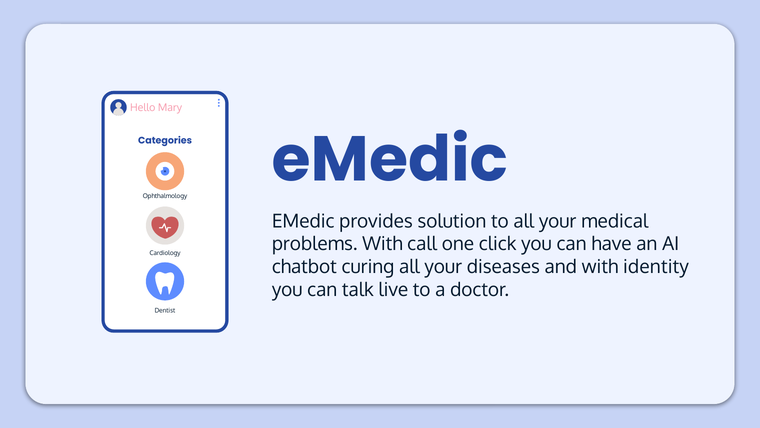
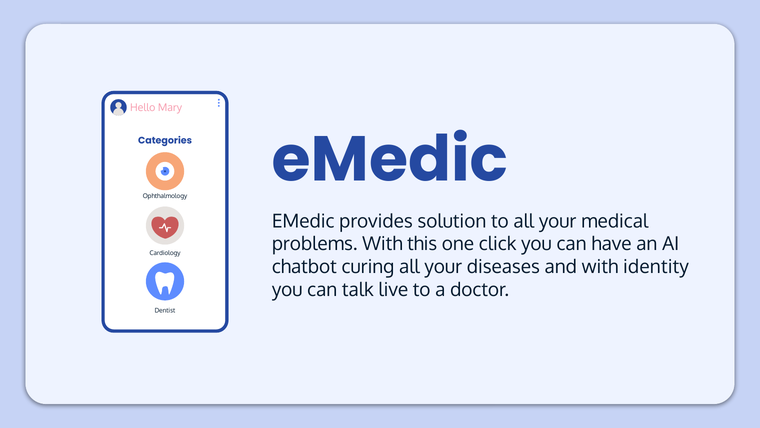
call: call -> this (422, 244)
